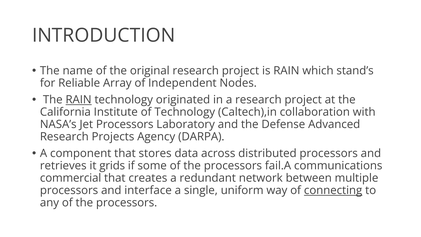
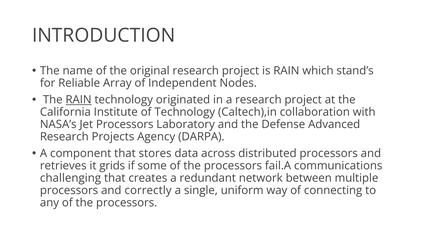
commercial: commercial -> challenging (71, 178)
interface: interface -> correctly (148, 190)
connecting underline: present -> none (333, 190)
